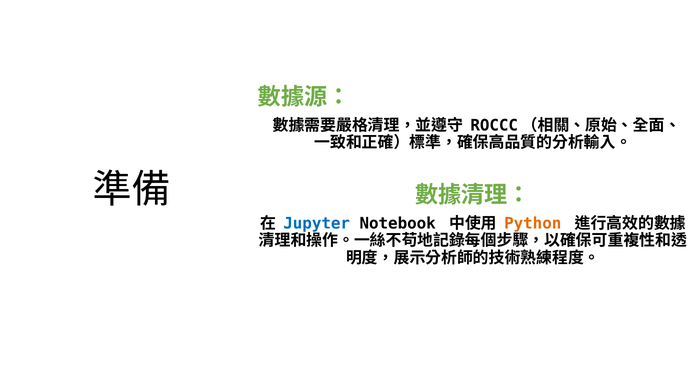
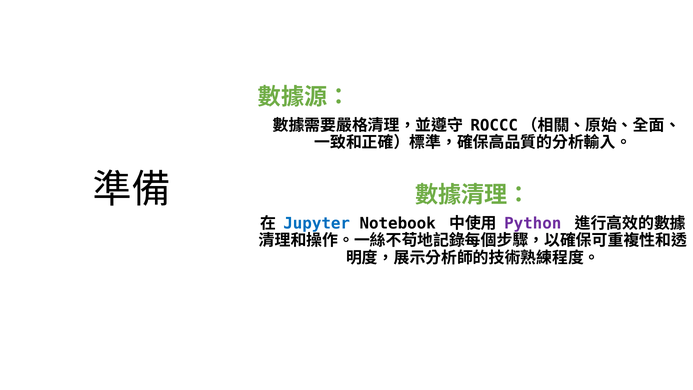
Python colour: orange -> purple (533, 223)
